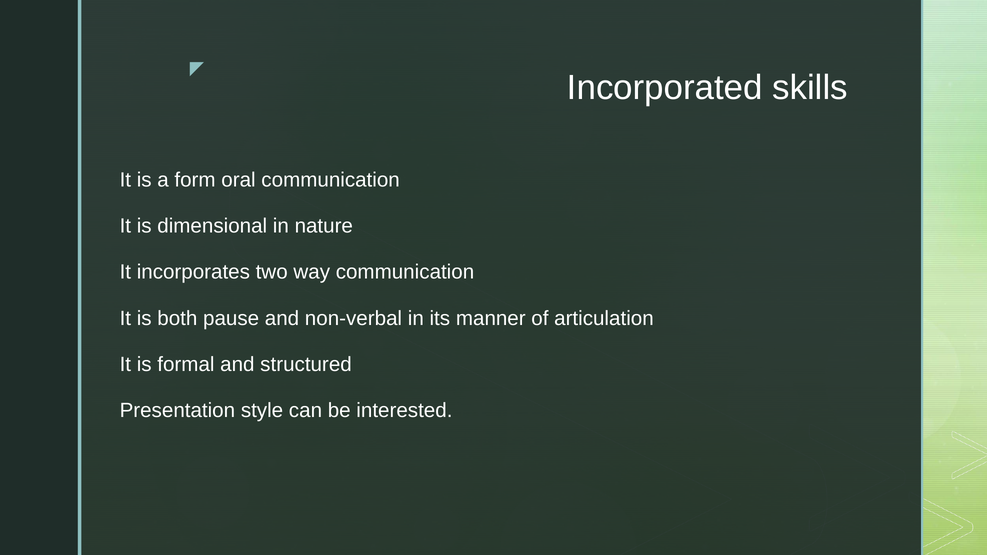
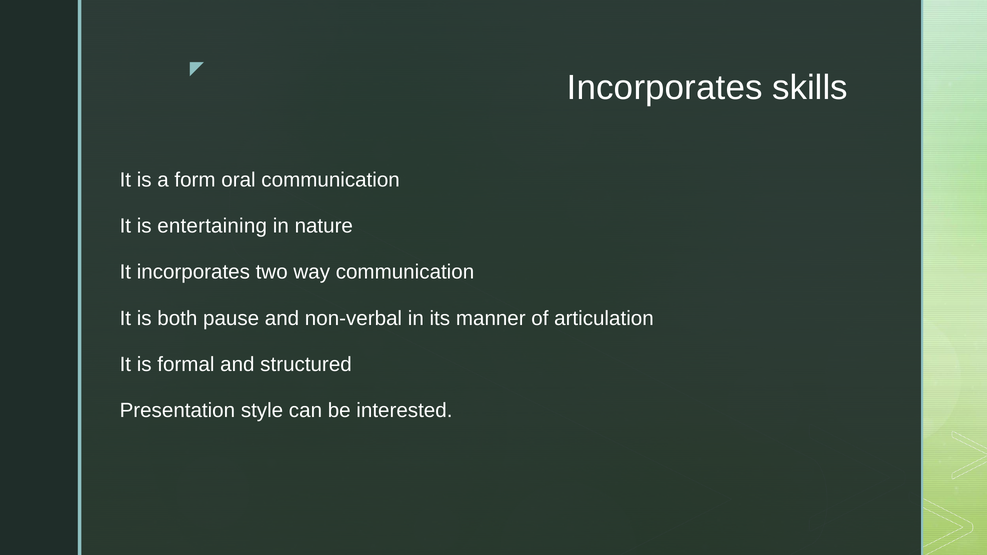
Incorporated: Incorporated -> Incorporates (665, 88)
dimensional: dimensional -> entertaining (212, 226)
